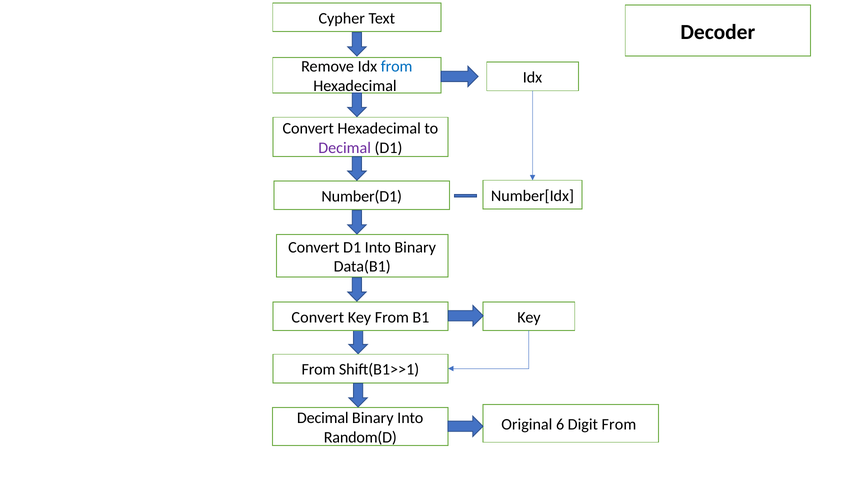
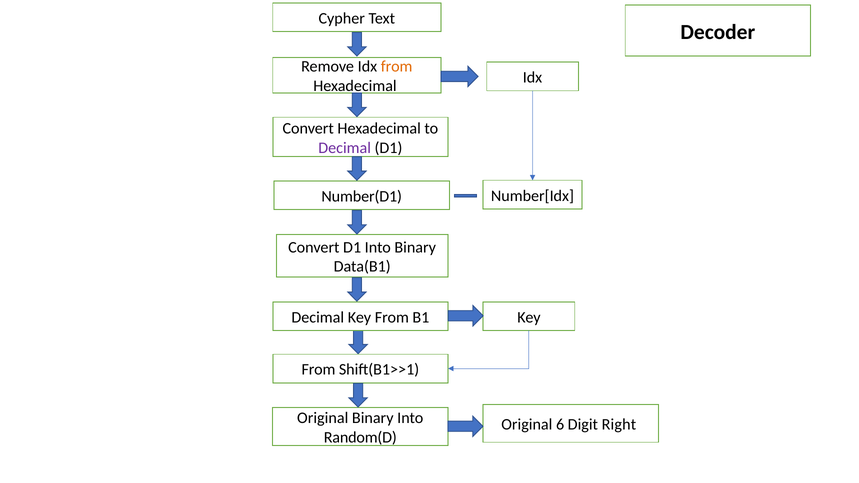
from colour: blue -> orange (397, 67)
Convert: Convert -> Decimal (318, 317)
Decimal: Decimal -> Original (323, 418)
Digit From: From -> Right (619, 425)
